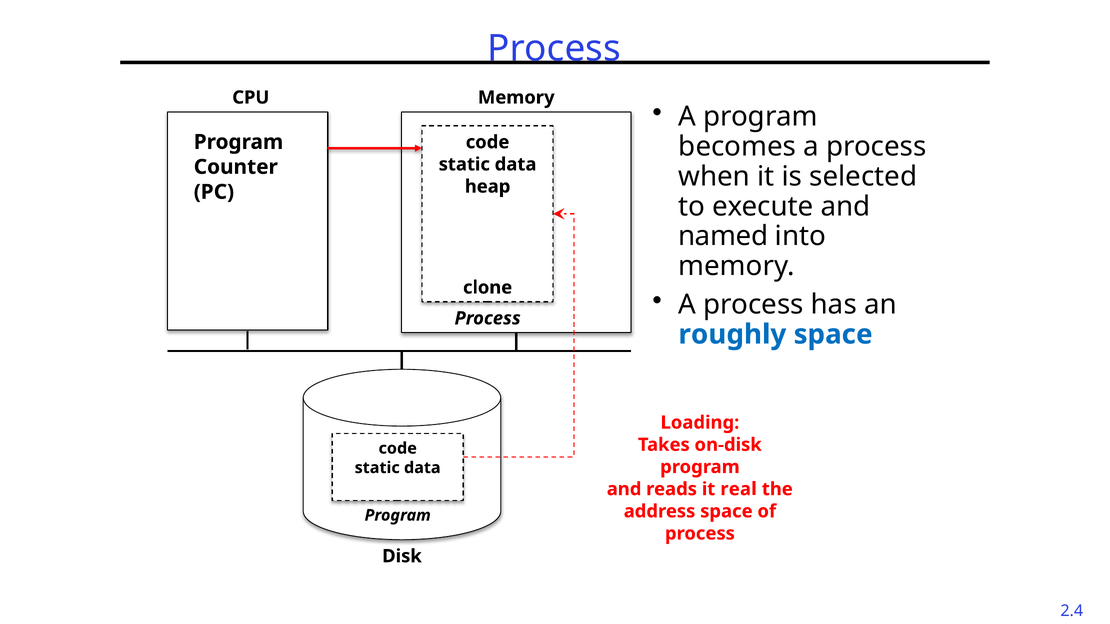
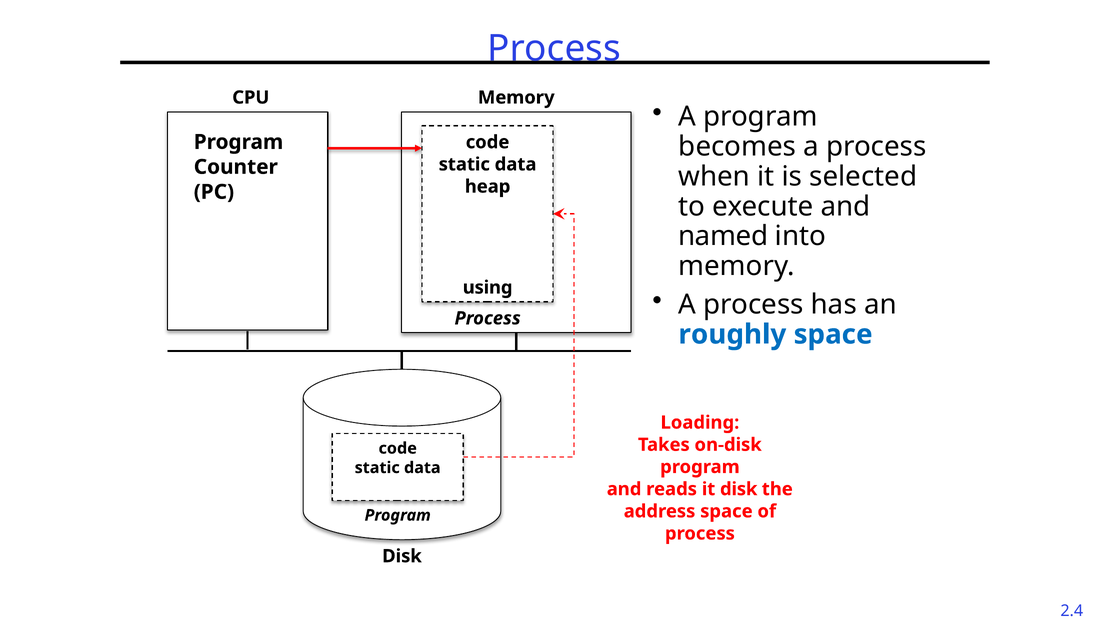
clone: clone -> using (488, 288)
it real: real -> disk (739, 489)
